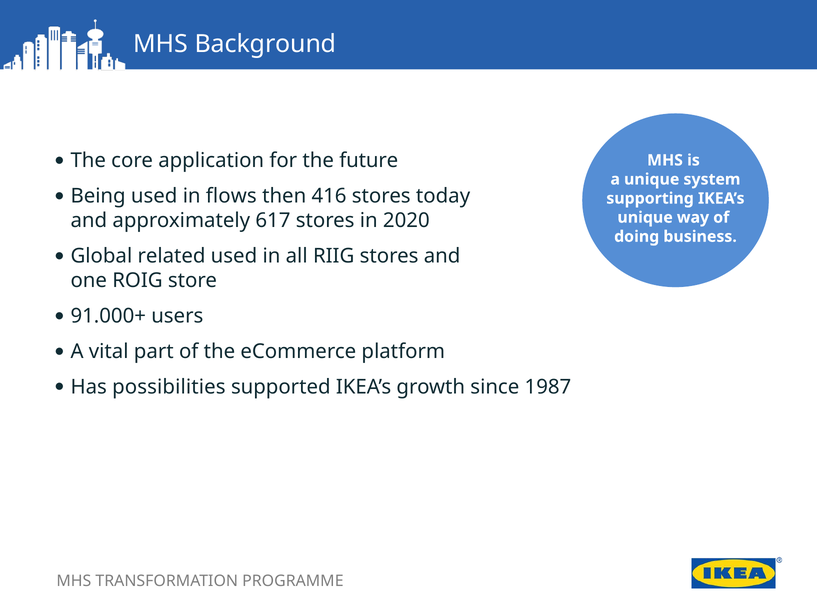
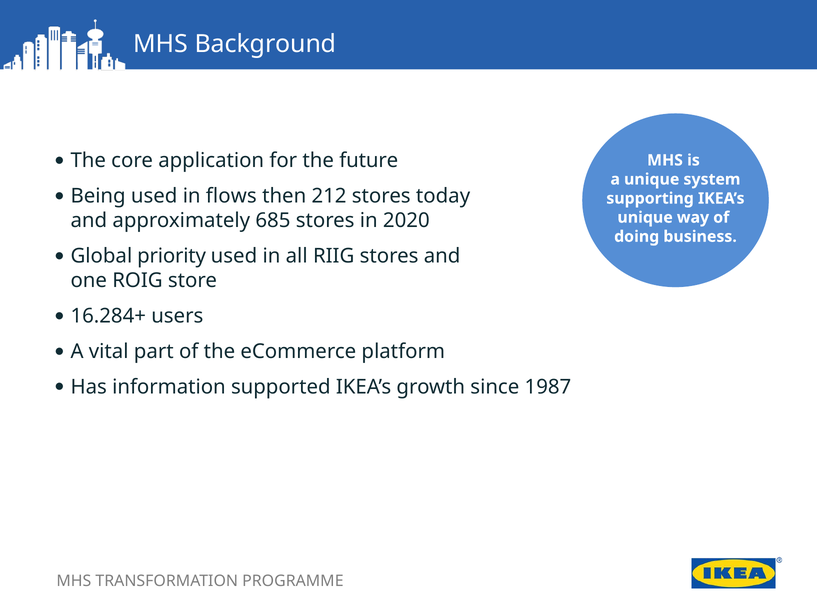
416: 416 -> 212 (329, 196)
617: 617 -> 685 (273, 221)
related: related -> priority (172, 256)
91.000+: 91.000+ -> 16.284+ (108, 316)
possibilities: possibilities -> information (169, 387)
